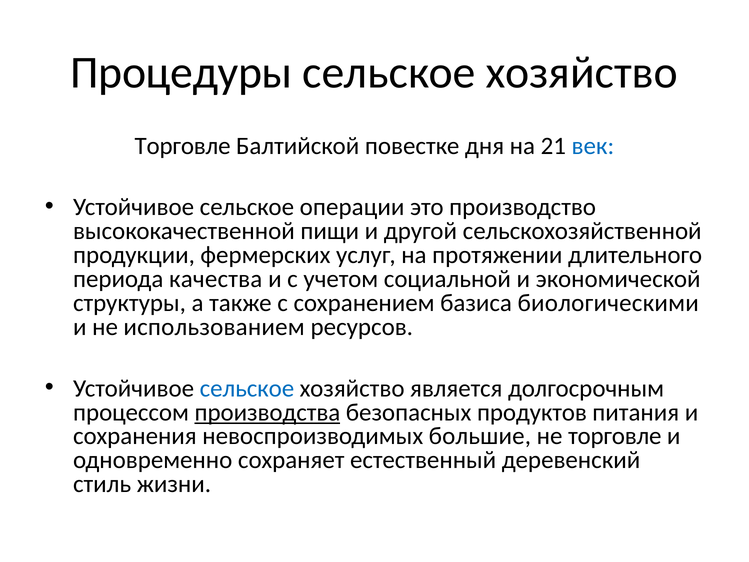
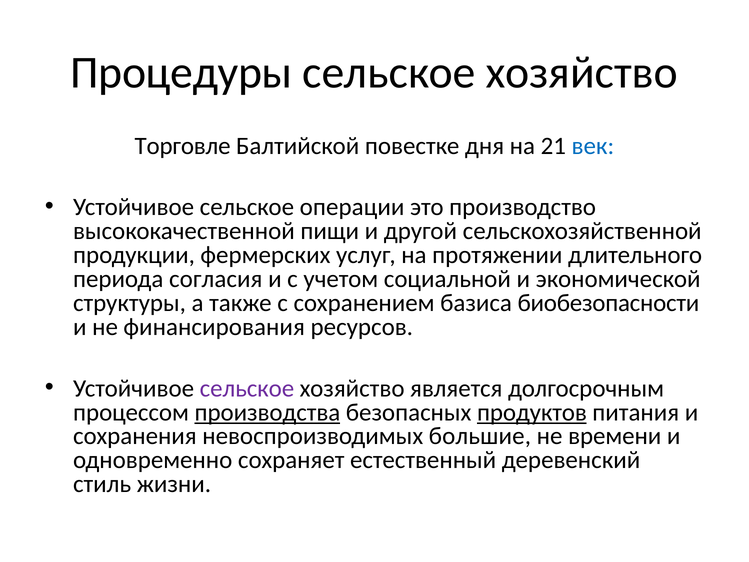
качества: качества -> согласия (216, 279)
биологическими: биологическими -> биобезопасности (608, 303)
использованием: использованием -> финансирования (214, 327)
сельское colour: blue -> purple (247, 388)
продуктов underline: none -> present (532, 412)
не торговле: торговле -> времени (615, 436)
